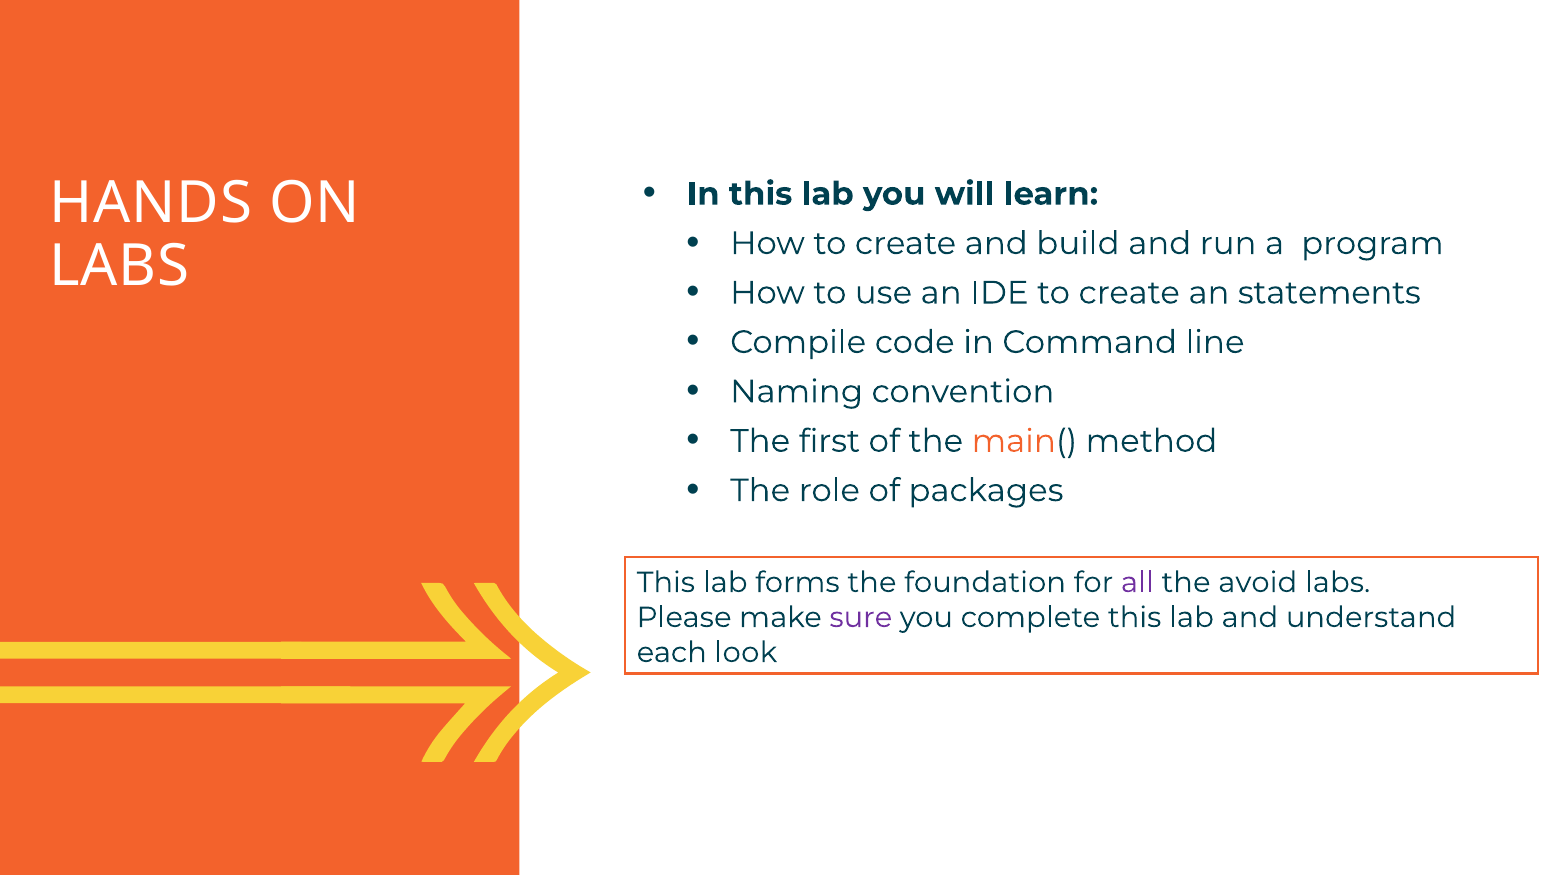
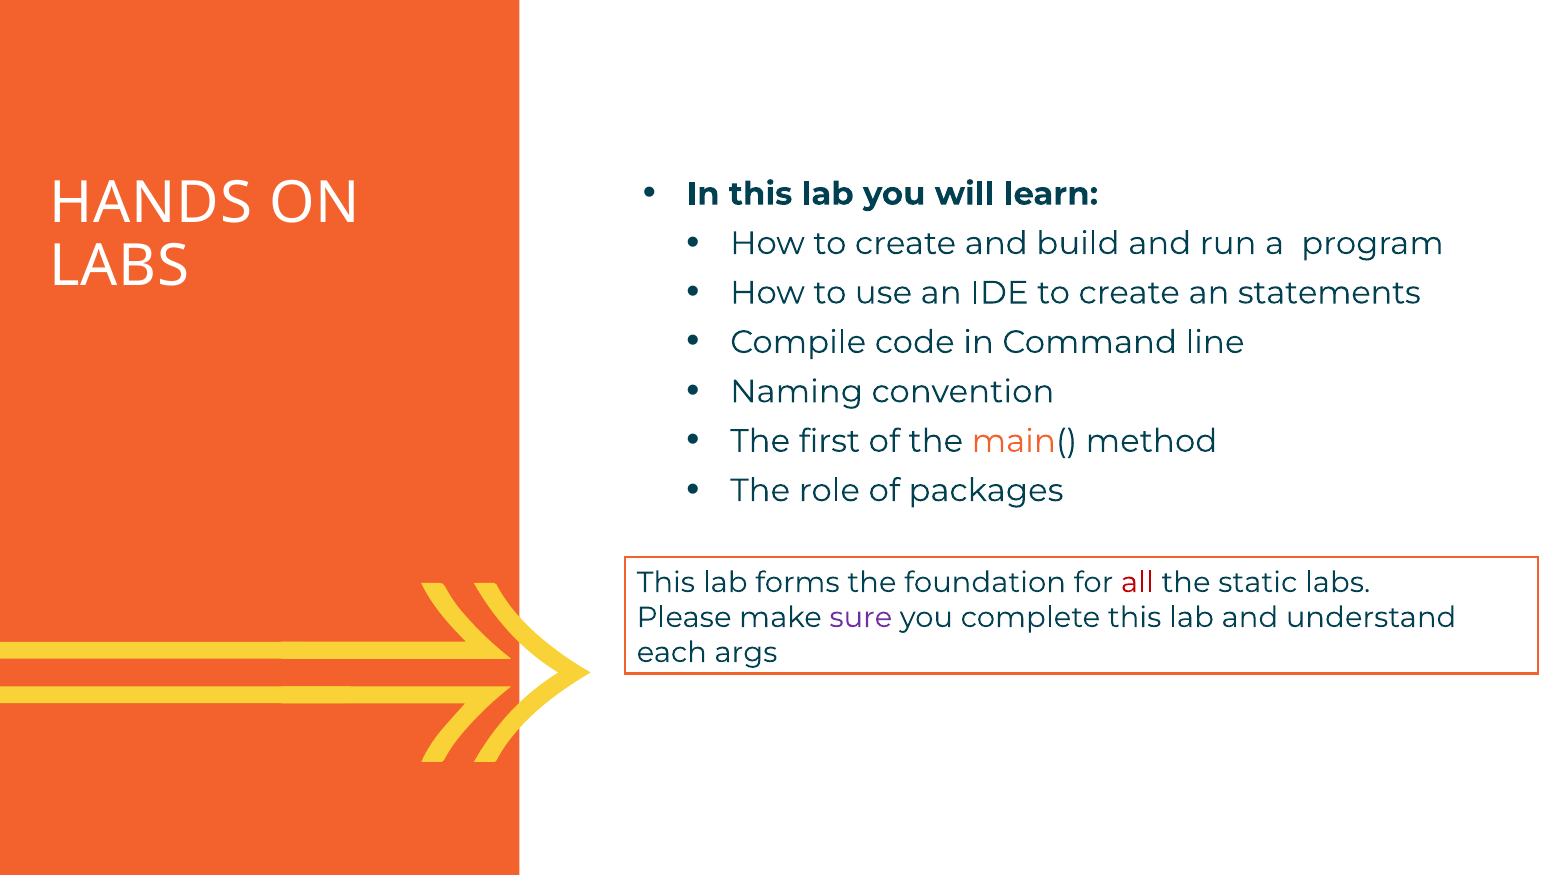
all colour: purple -> red (1137, 583)
avoid: avoid -> static (1258, 583)
look: look -> args (746, 653)
